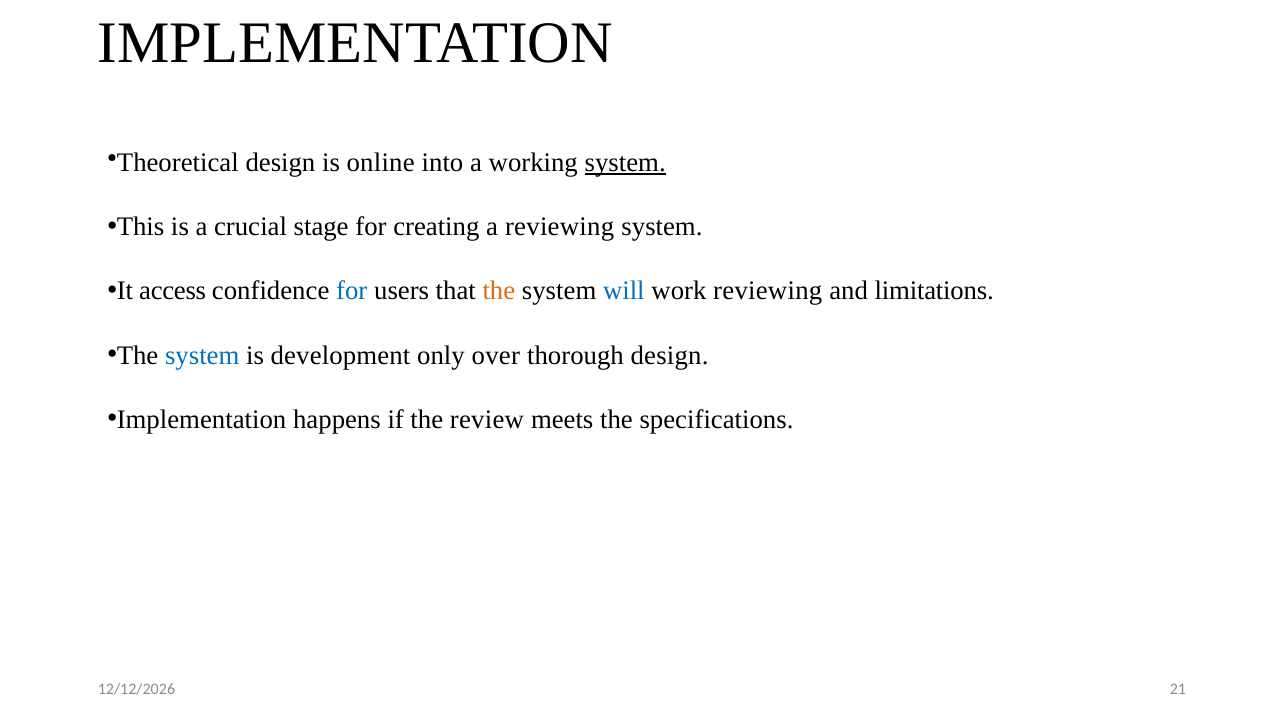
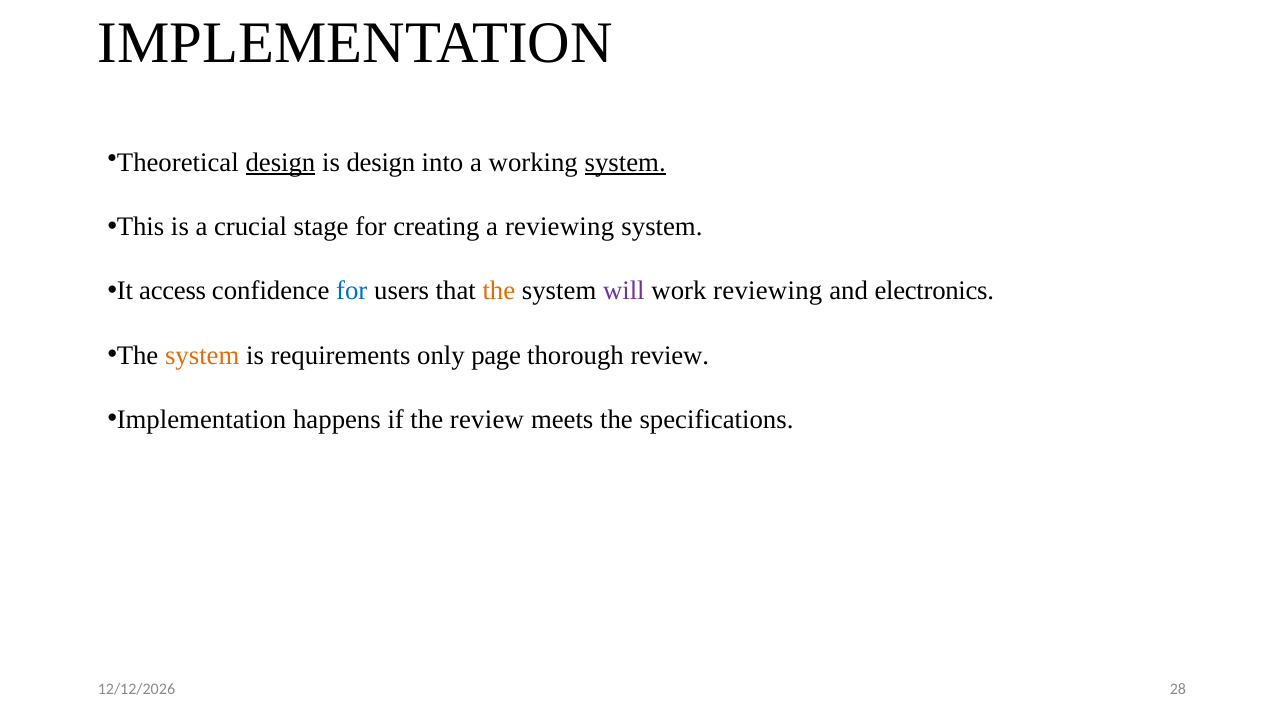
design underline: none -> present (280, 163)
is online: online -> design (381, 163)
will colour: blue -> purple (624, 291)
limitations: limitations -> electronics (934, 291)
system colour: blue -> orange (202, 355)
development: development -> requirements (341, 355)
over: over -> page (496, 355)
thorough design: design -> review (670, 355)
21: 21 -> 28 (1178, 690)
